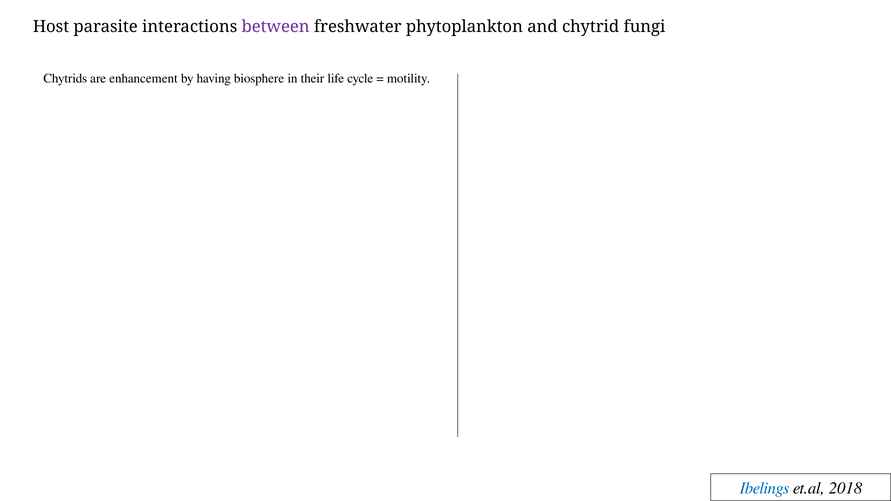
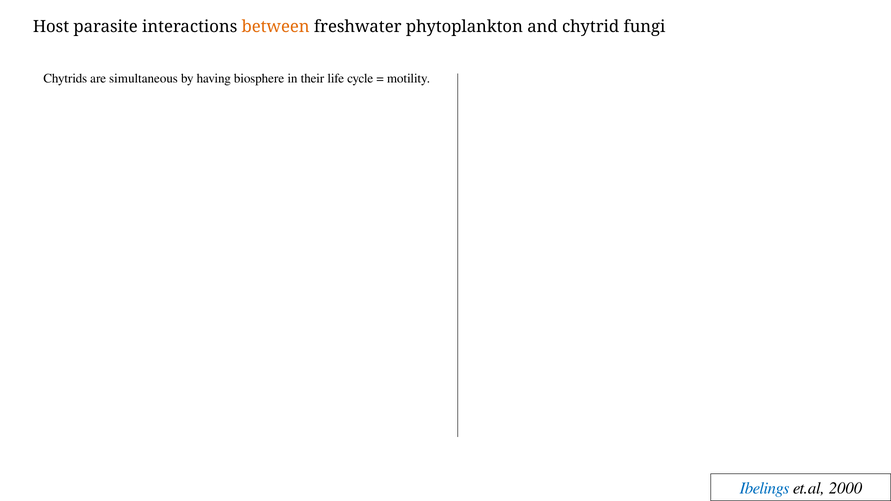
between colour: purple -> orange (276, 27)
enhancement: enhancement -> simultaneous (144, 79)
2018: 2018 -> 2000 (845, 489)
